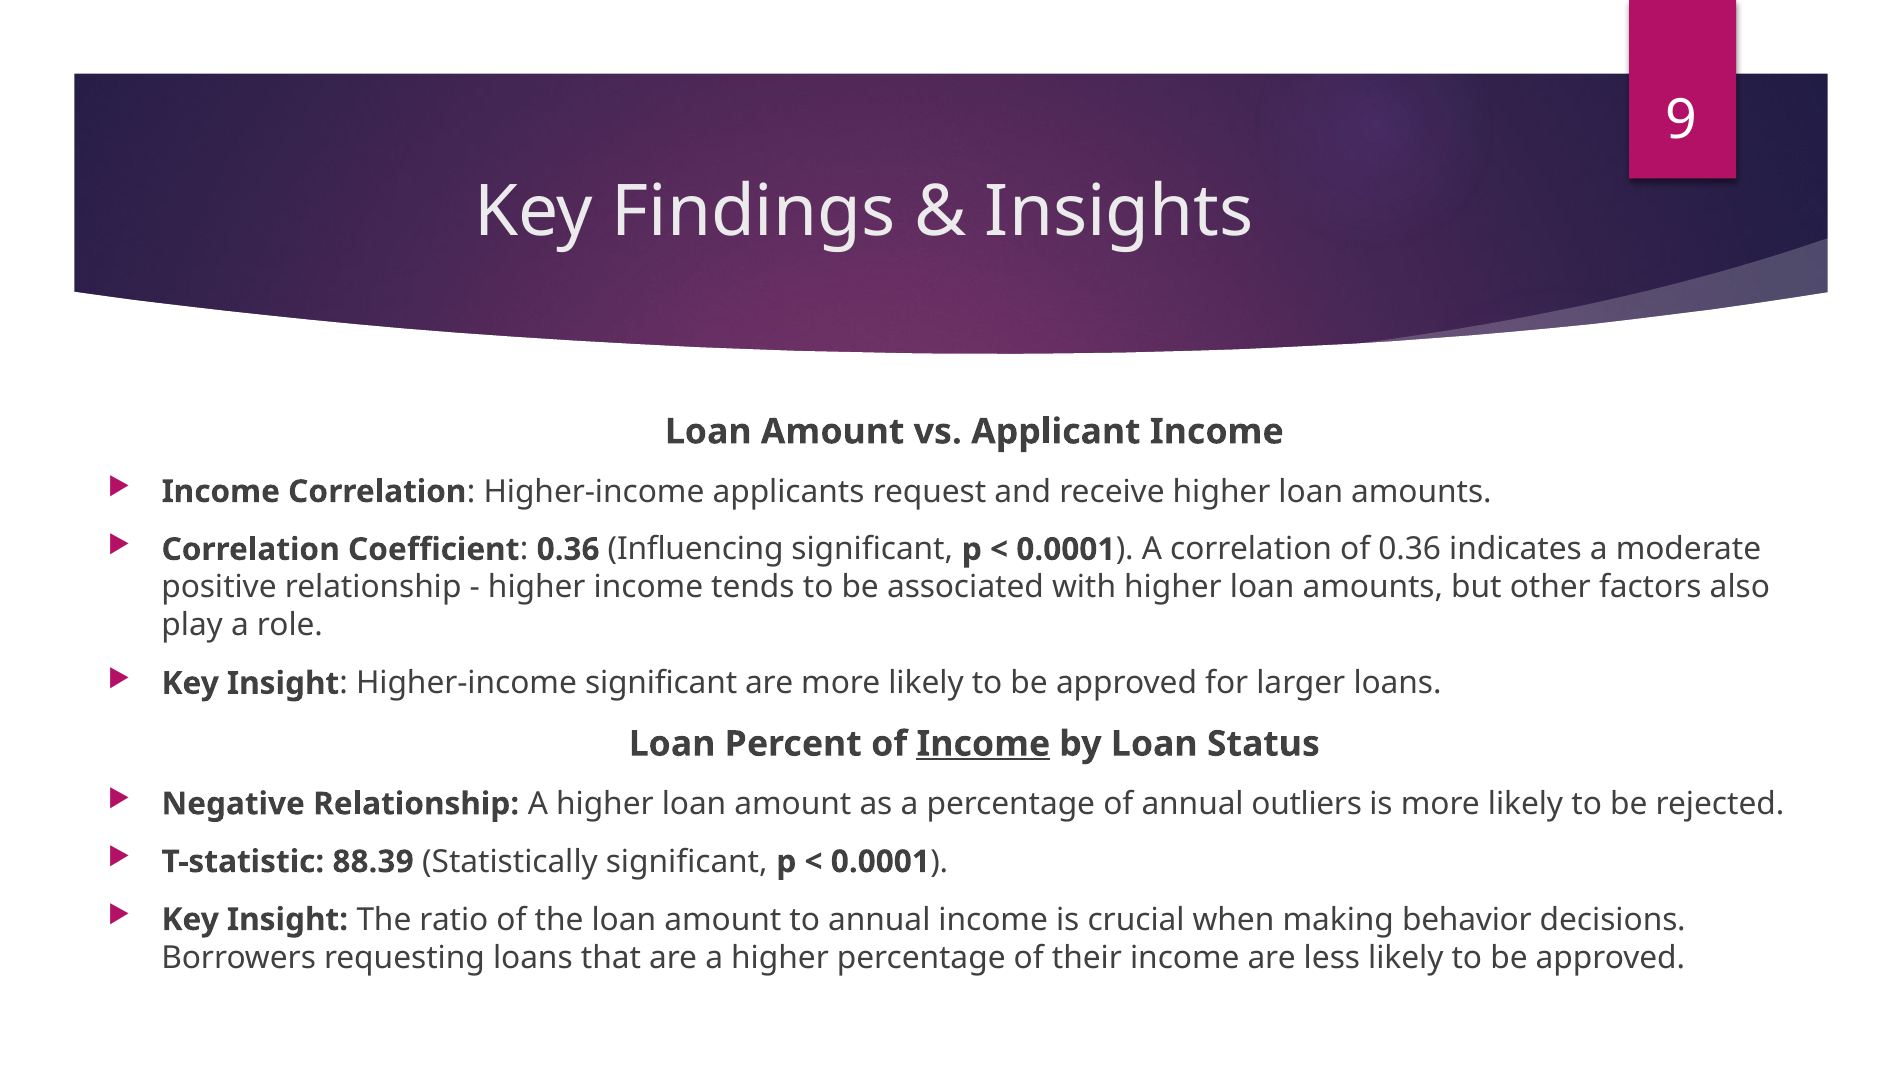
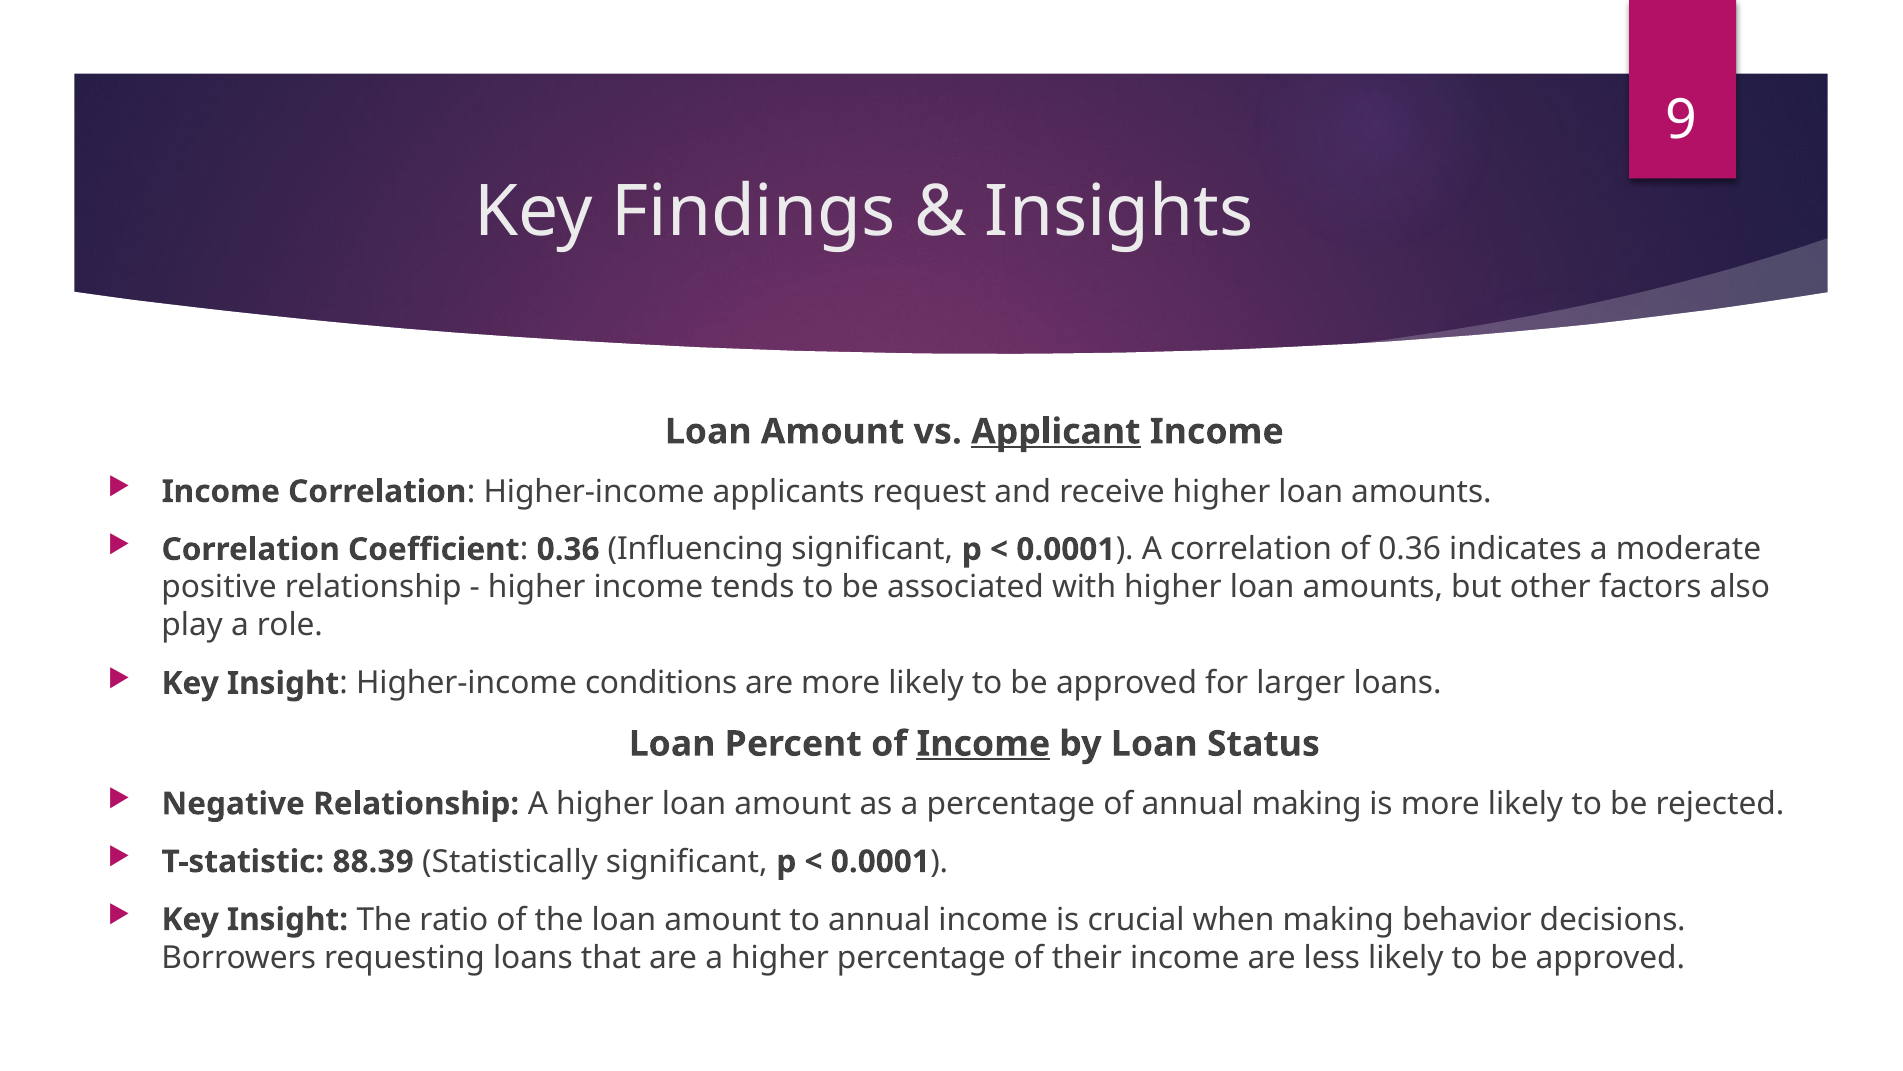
Applicant underline: none -> present (1056, 431)
Higher-income significant: significant -> conditions (661, 683)
annual outliers: outliers -> making (1307, 803)
